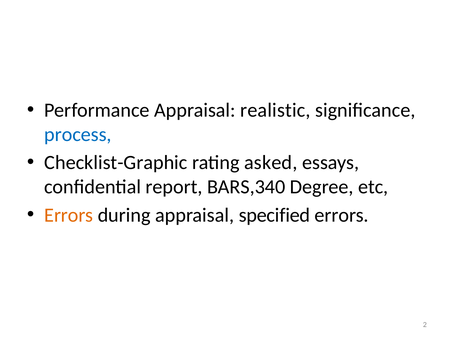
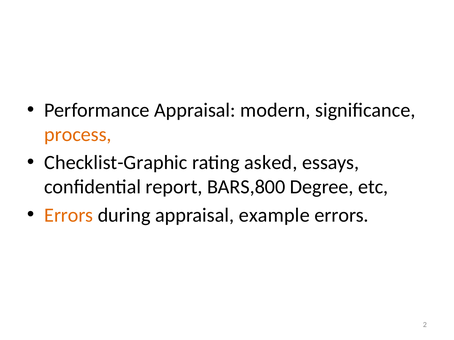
realistic: realistic -> modern (275, 110)
process colour: blue -> orange (78, 135)
BARS,340: BARS,340 -> BARS,800 (246, 187)
specified: specified -> example (274, 215)
